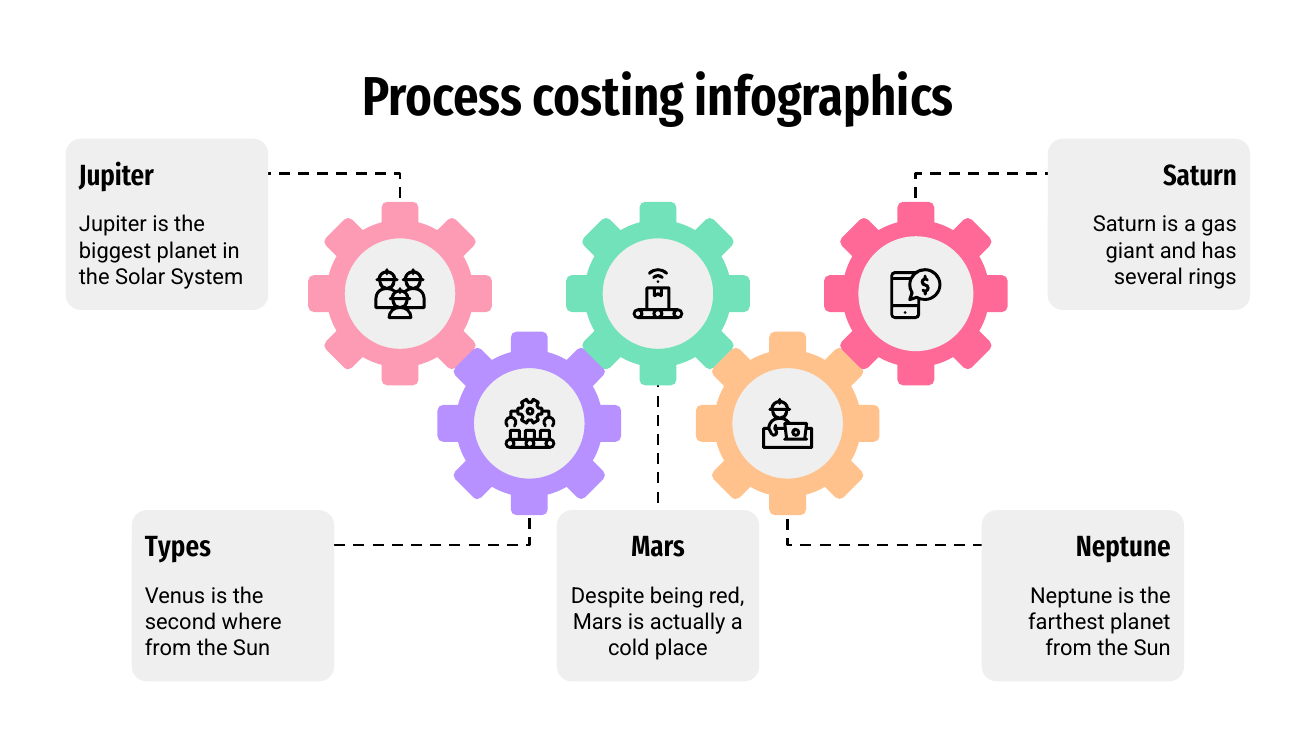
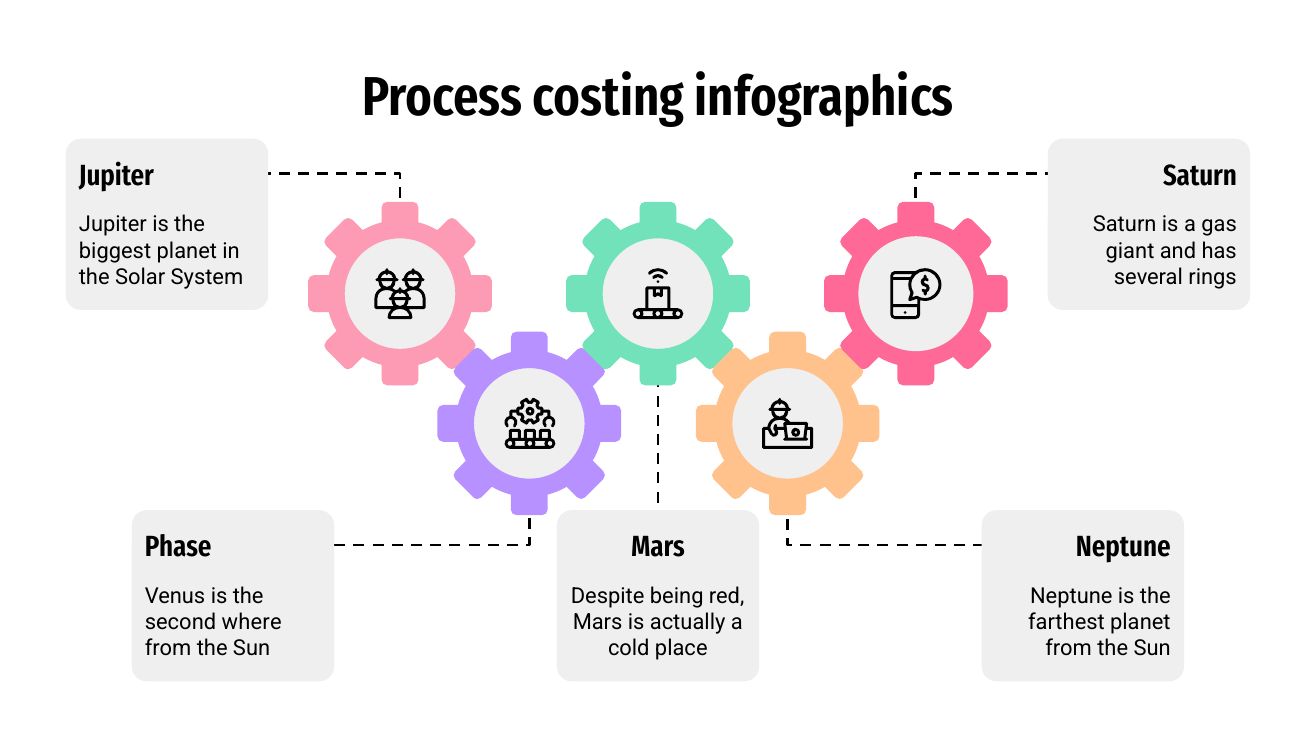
Types: Types -> Phase (178, 547)
